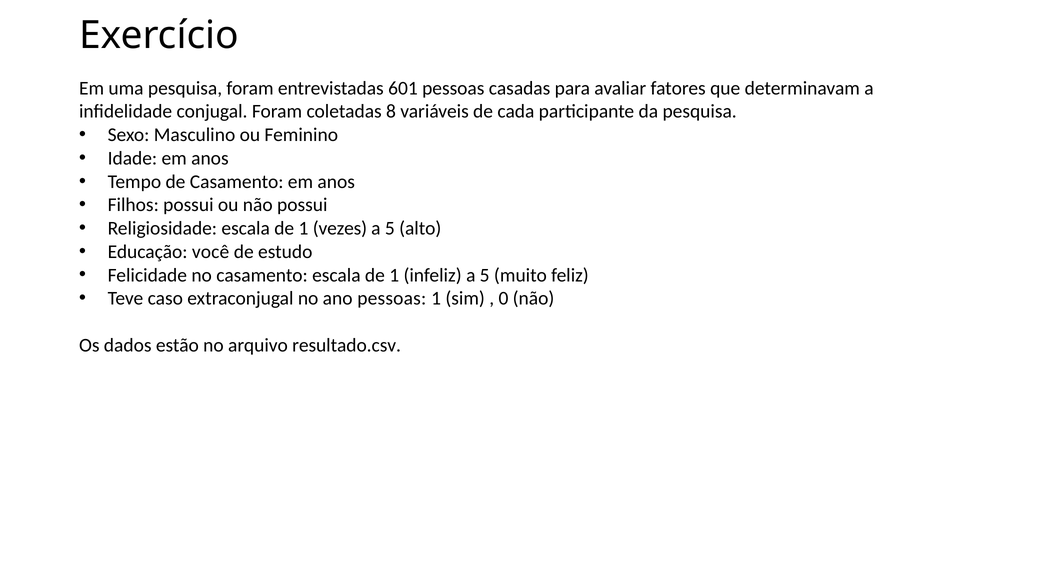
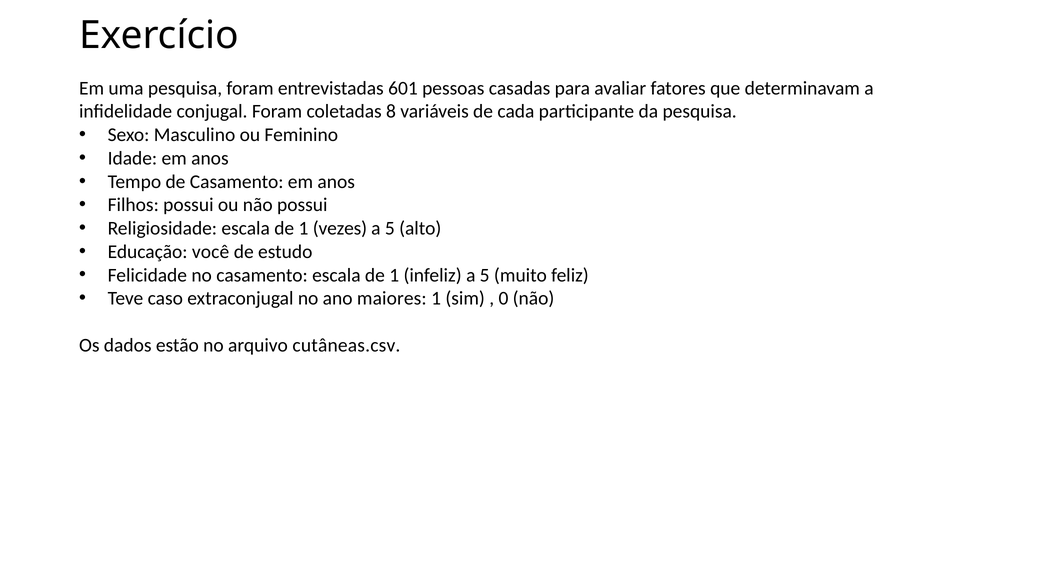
ano pessoas: pessoas -> maiores (392, 299)
resultado.csv: resultado.csv -> cutâneas.csv (346, 345)
